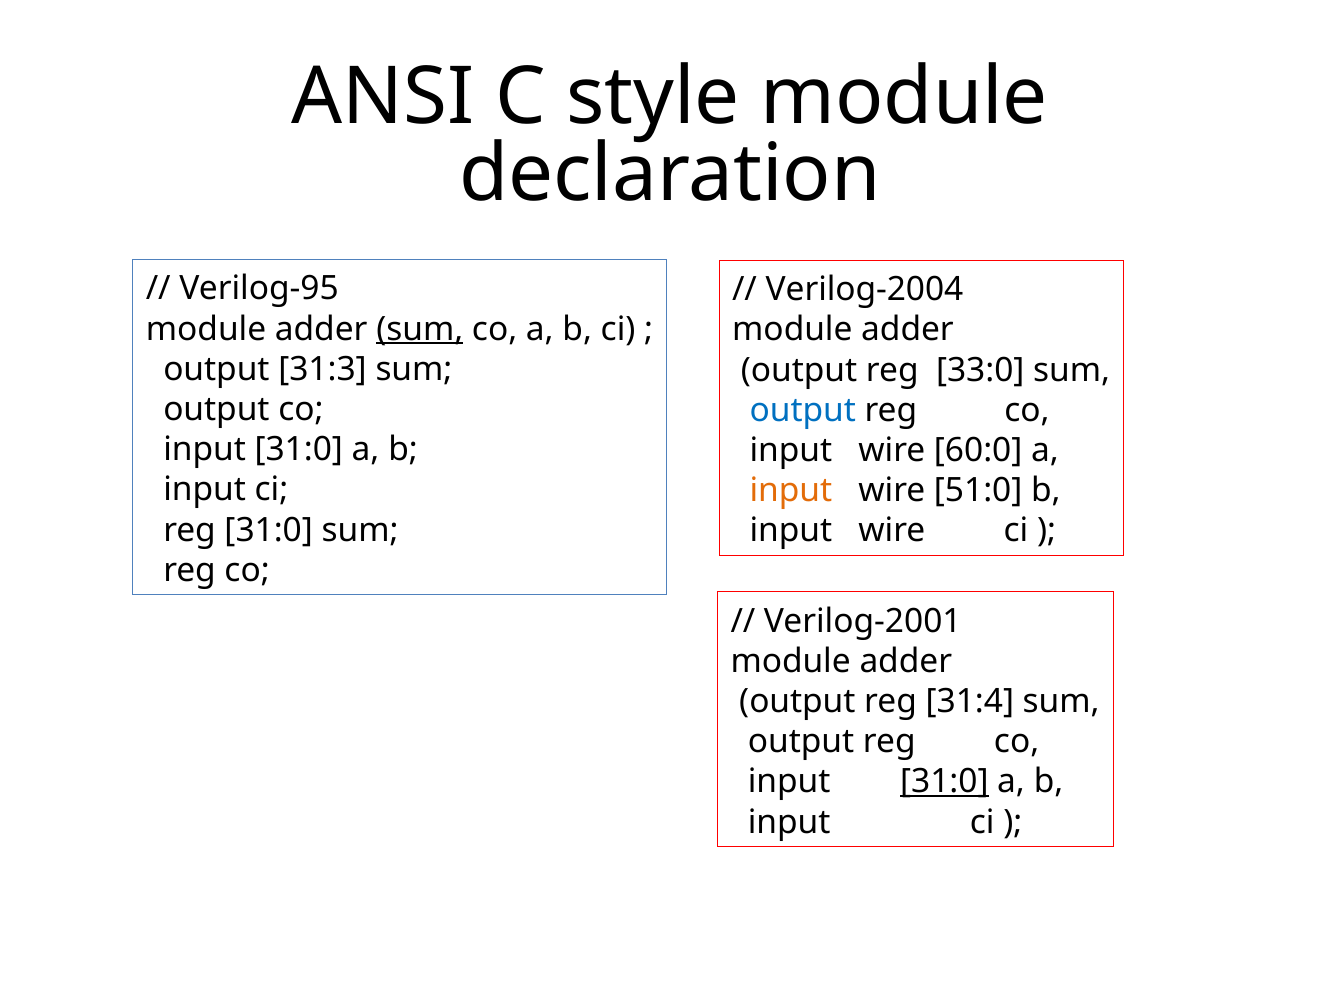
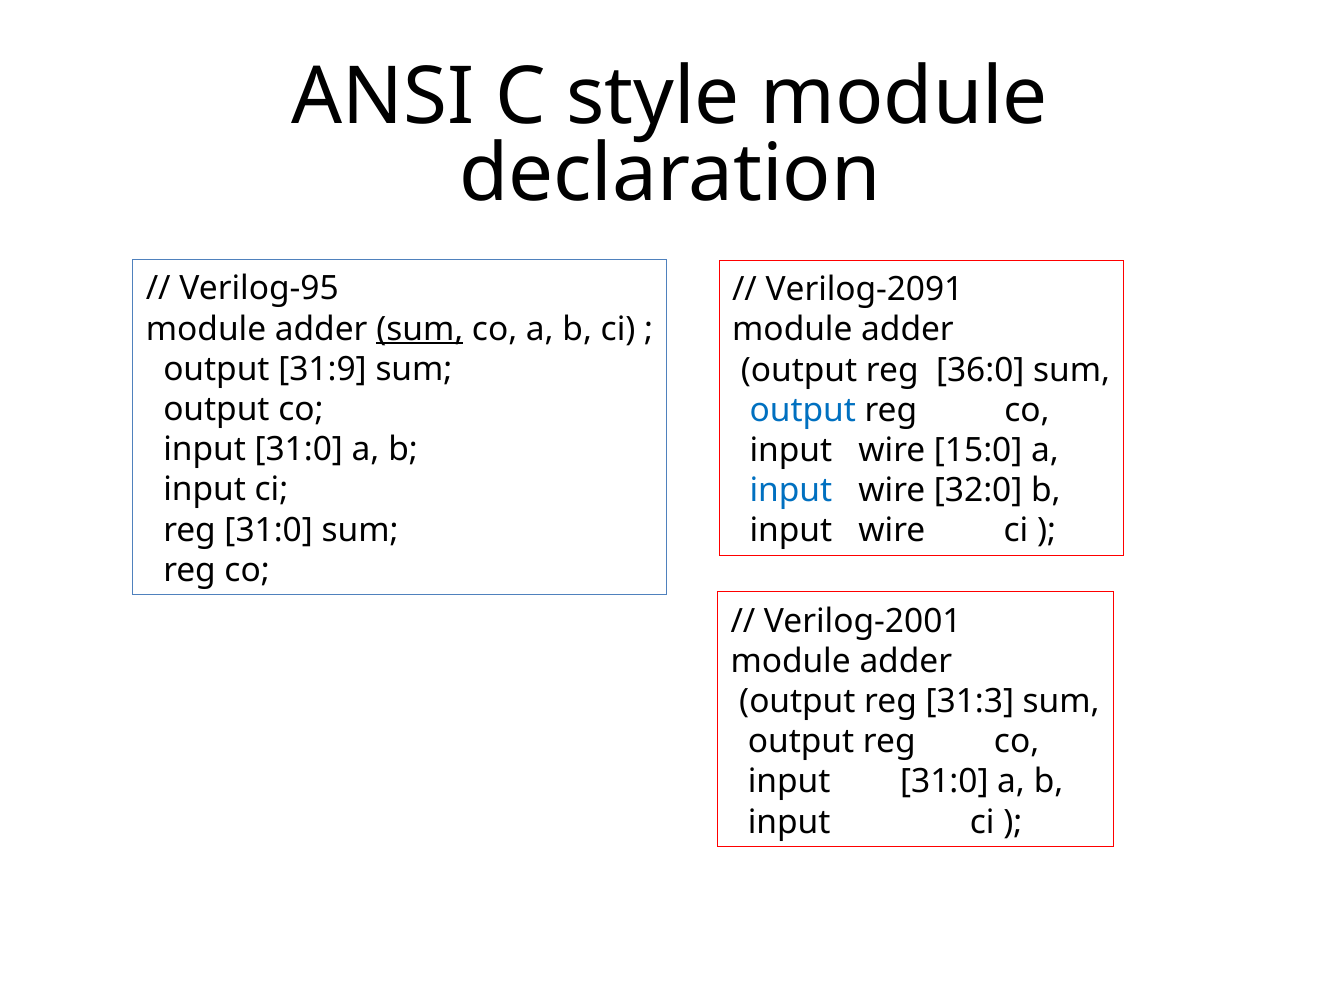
Verilog-2004: Verilog-2004 -> Verilog-2091 (865, 290)
31:3: 31:3 -> 31:9 (322, 369)
33:0: 33:0 -> 36:0 (980, 370)
60:0: 60:0 -> 15:0 (978, 450)
input colour: orange -> blue (791, 491)
51:0: 51:0 -> 32:0 (978, 491)
31:4: 31:4 -> 31:3 (970, 701)
31:0 underline: present -> none (944, 782)
